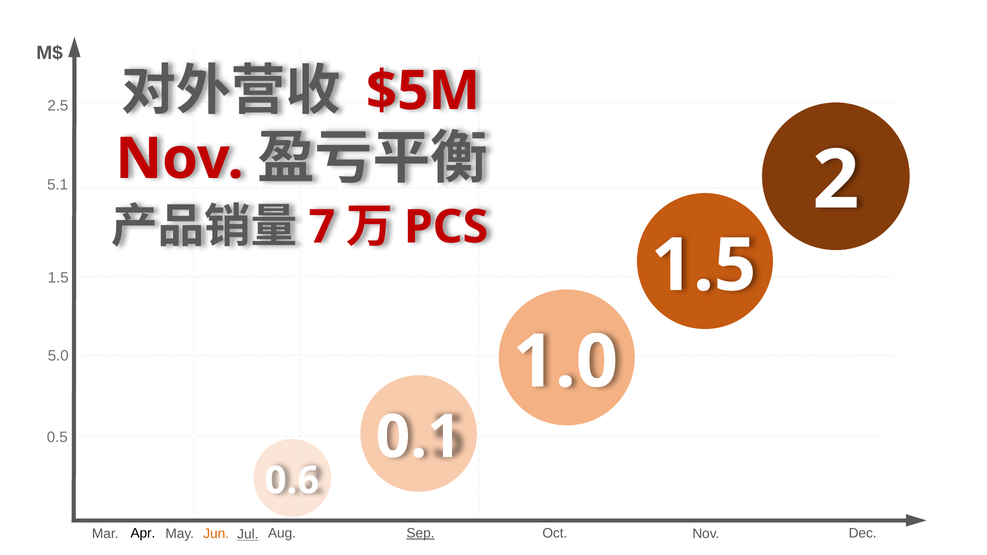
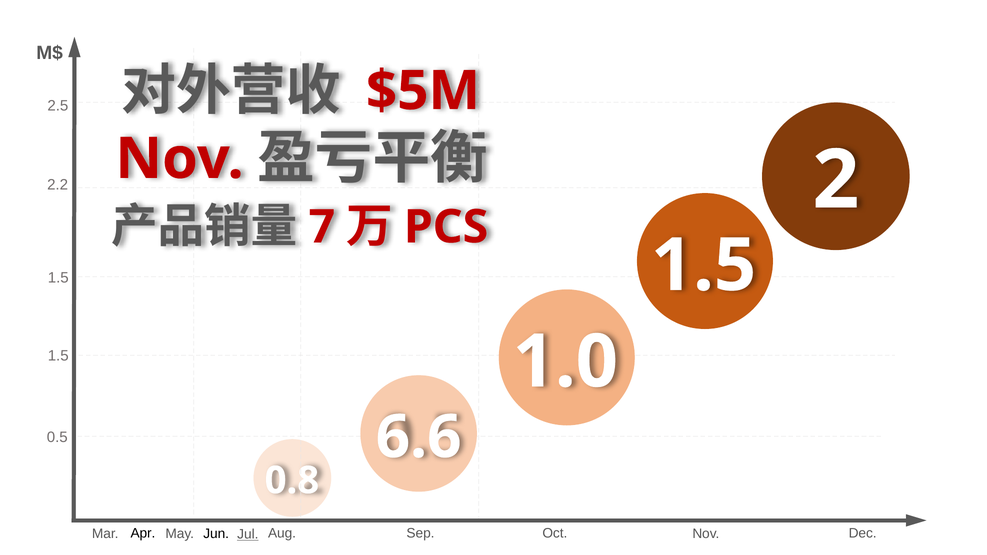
5.1: 5.1 -> 2.2 (58, 185)
5.0: 5.0 -> 1.5 (58, 356)
0.1: 0.1 -> 6.6 (419, 437)
0.6: 0.6 -> 0.8 (292, 481)
Jun colour: orange -> black (216, 534)
Sep underline: present -> none (421, 533)
